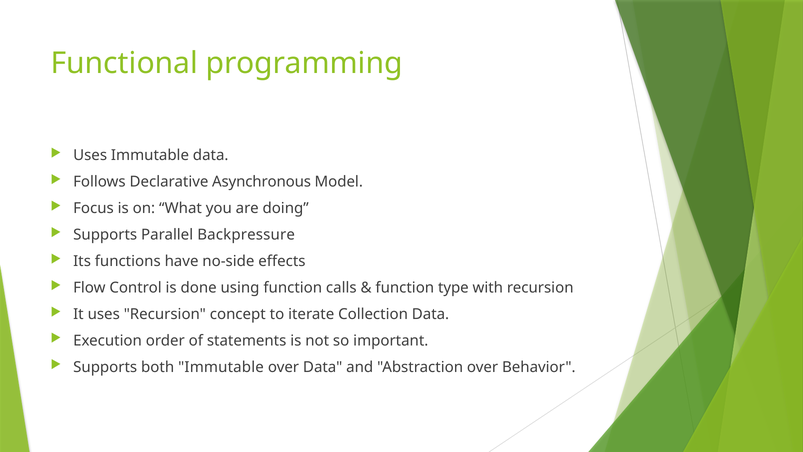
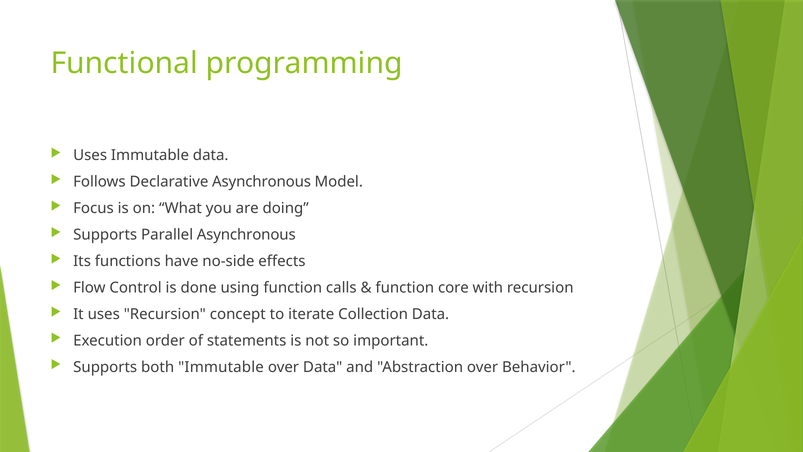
Parallel Backpressure: Backpressure -> Asynchronous (246, 235)
type: type -> core (453, 288)
